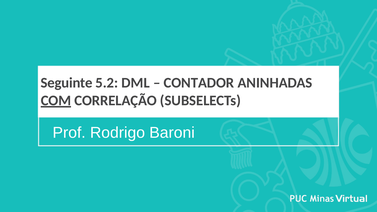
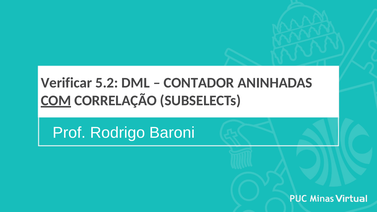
Seguinte: Seguinte -> Verificar (66, 83)
